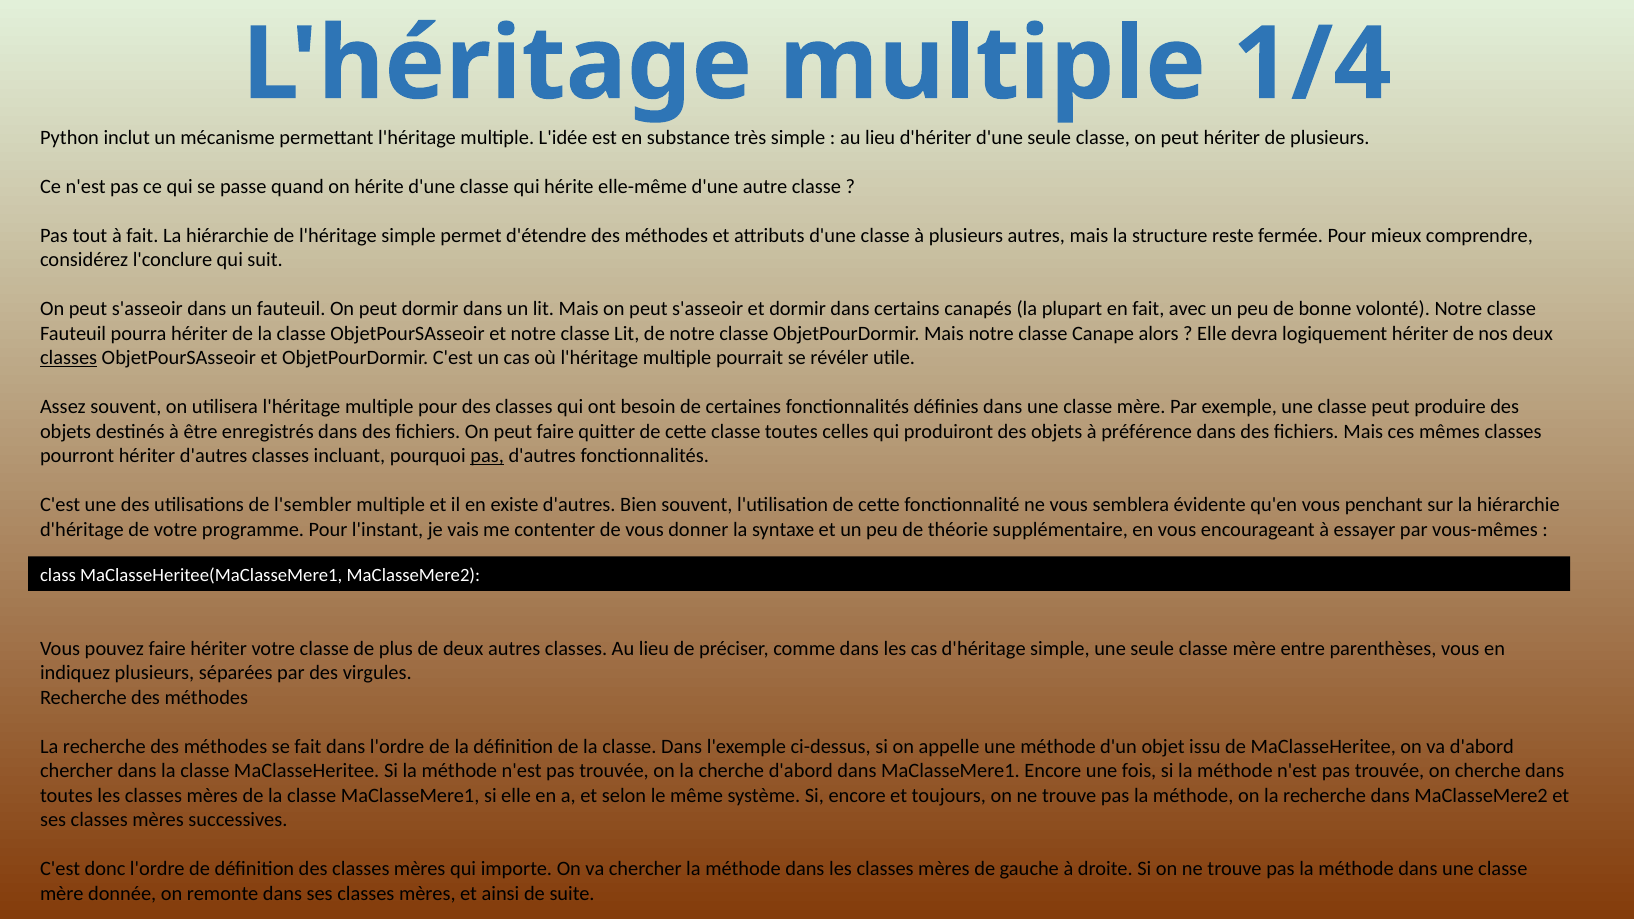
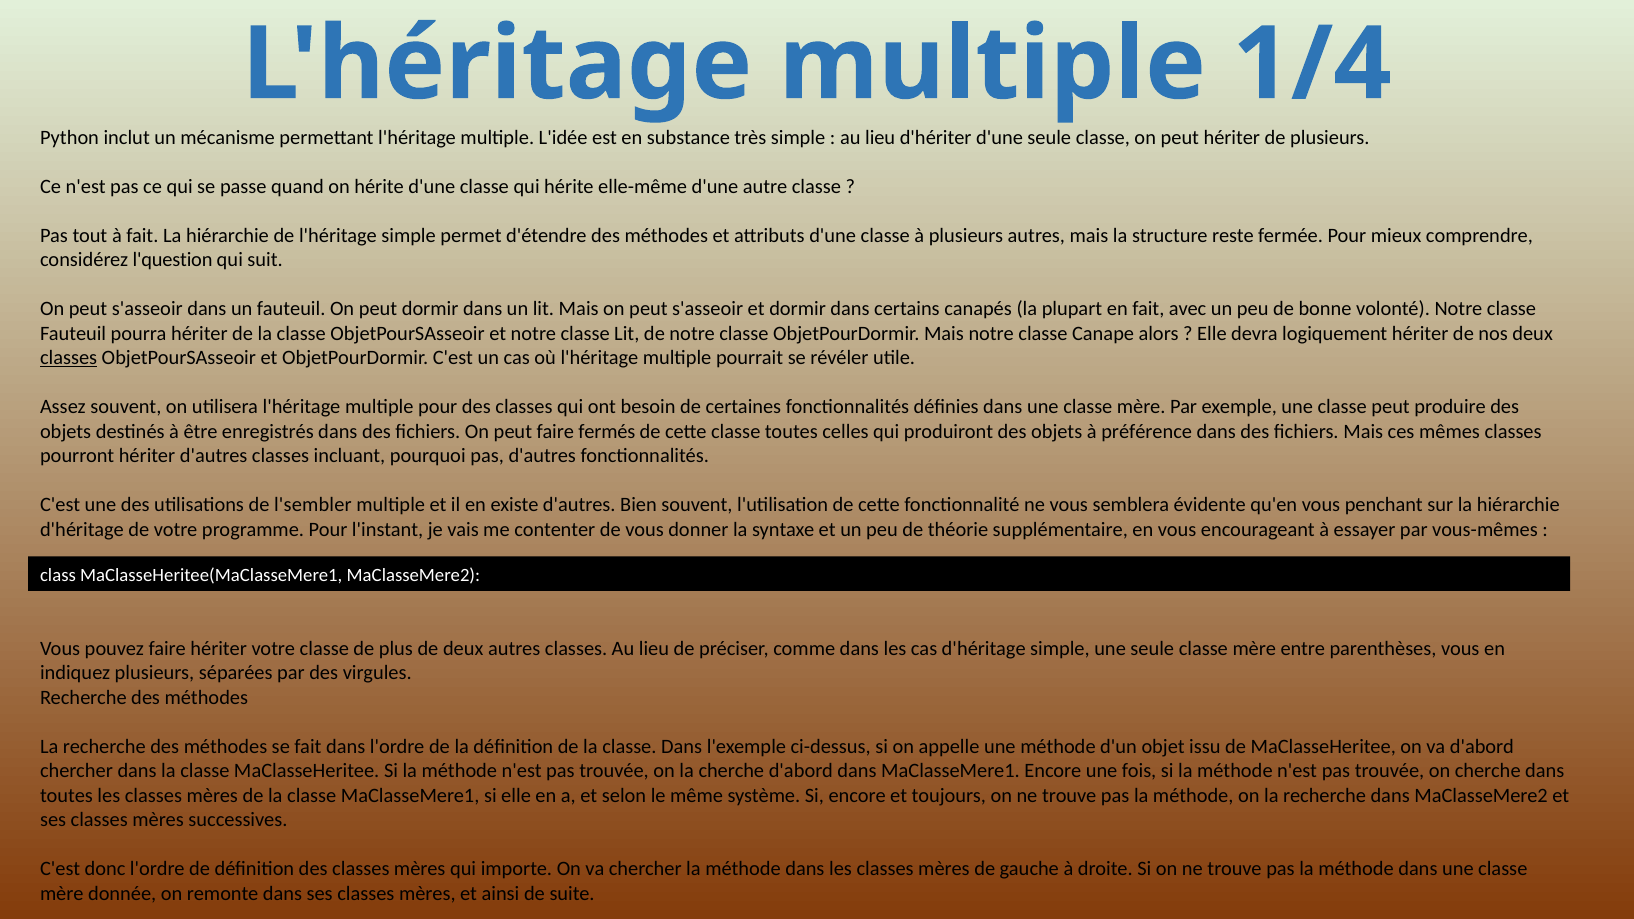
l'conclure: l'conclure -> l'question (173, 260)
quitter: quitter -> fermés (607, 432)
pas underline: present -> none (487, 456)
